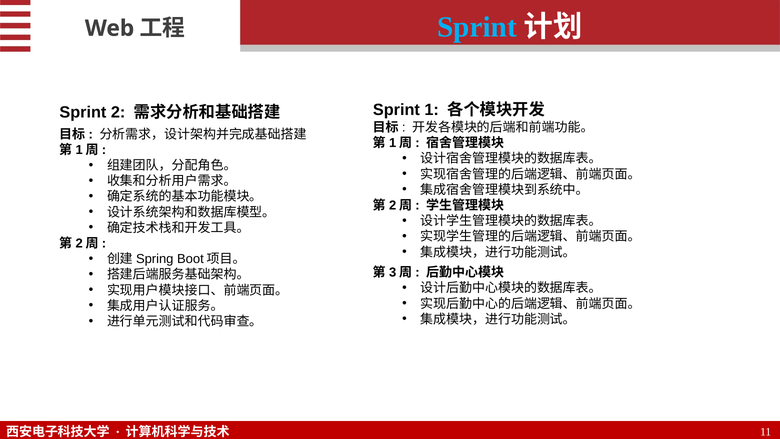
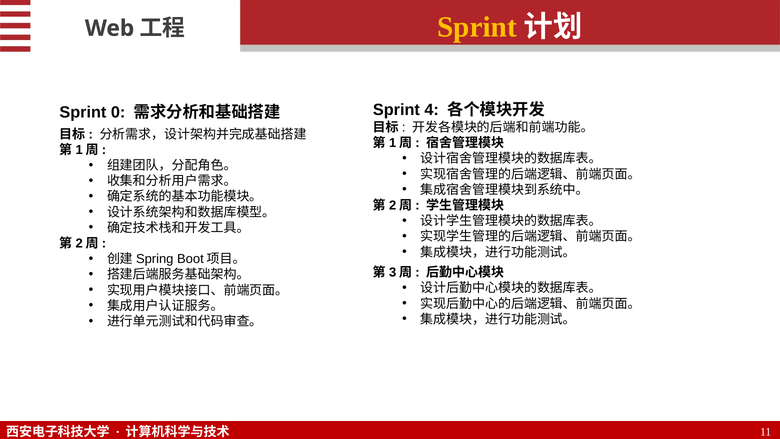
Sprint colour: light blue -> yellow (477, 27)
1: 1 -> 4 (432, 110)
2: 2 -> 0 (118, 112)
